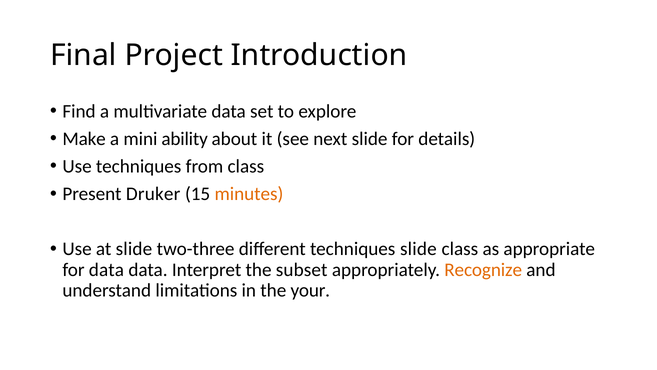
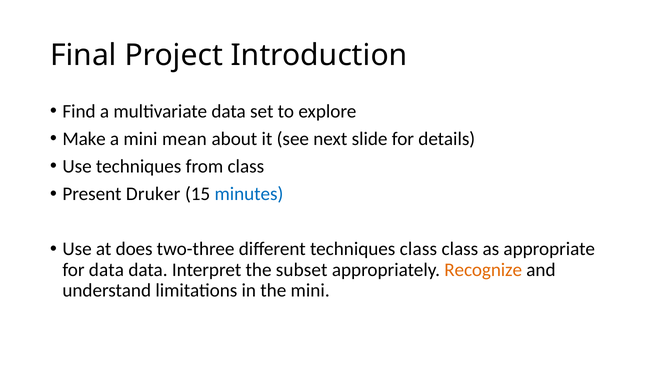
ability: ability -> mean (184, 139)
minutes colour: orange -> blue (249, 194)
at slide: slide -> does (134, 249)
techniques slide: slide -> class (418, 249)
the your: your -> mini (310, 290)
